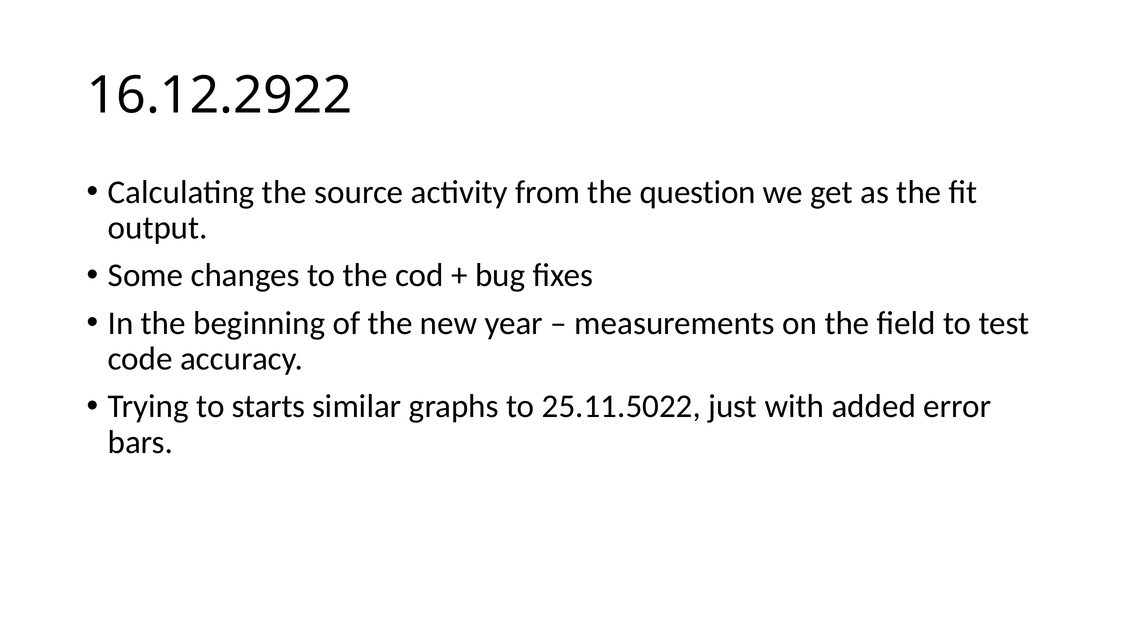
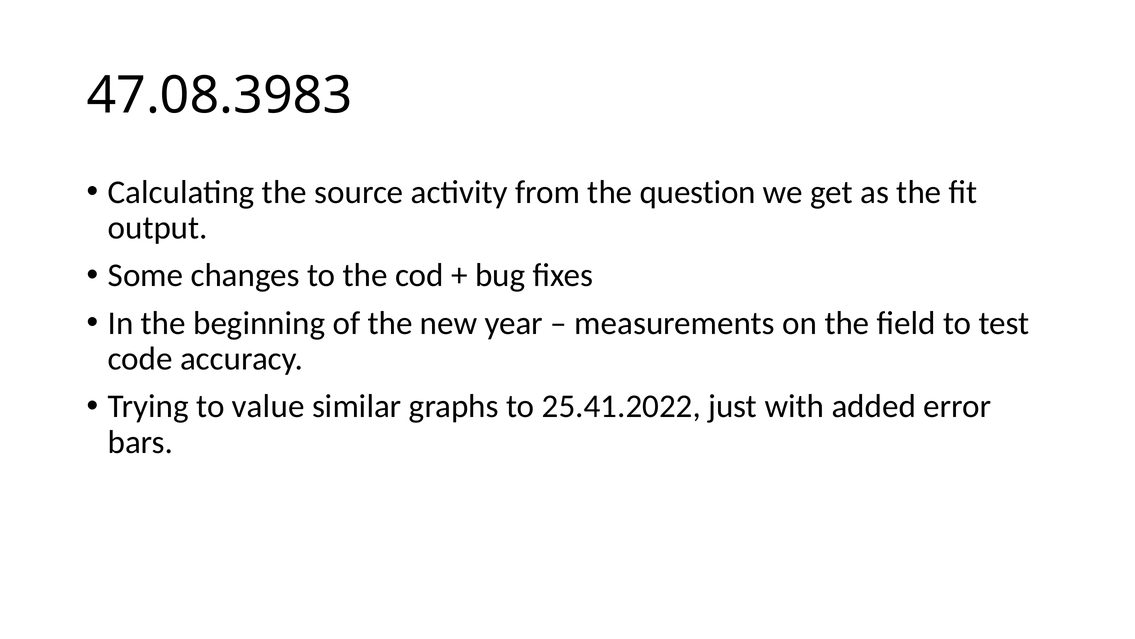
16.12.2922: 16.12.2922 -> 47.08.3983 (219, 95)
starts: starts -> value (268, 406)
25.11.5022: 25.11.5022 -> 25.41.2022 (621, 406)
